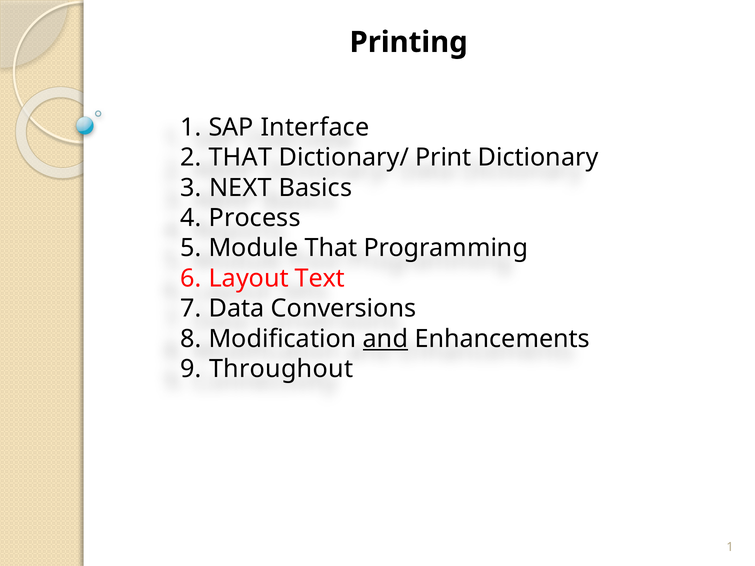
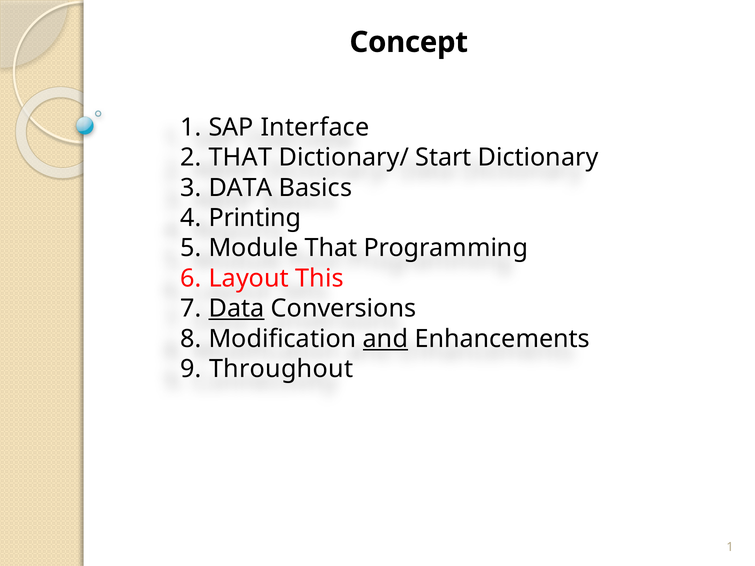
Printing: Printing -> Concept (409, 42)
Print: Print -> Start (443, 158)
NEXT: NEXT -> DATA (241, 188)
Process: Process -> Printing (255, 218)
Text: Text -> This (320, 279)
Data underline: none -> present (237, 309)
